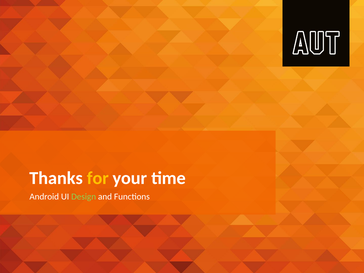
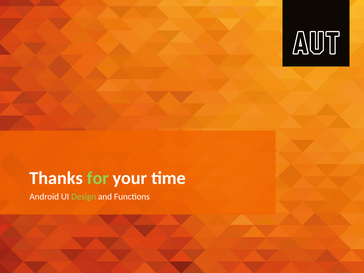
for colour: yellow -> light green (98, 178)
